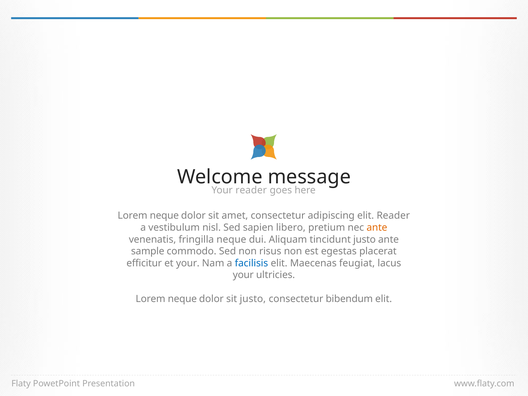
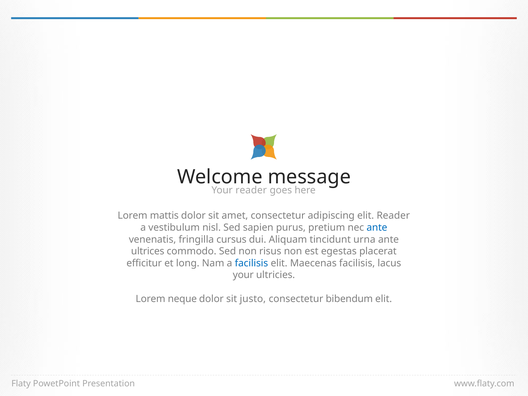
neque: neque -> mattis (164, 216)
libero: libero -> purus (291, 228)
ante colour: orange -> blue (377, 228)
fringilla neque: neque -> cursus (232, 239)
tincidunt justo: justo -> urna (364, 239)
sample: sample -> ultrices (148, 251)
et your: your -> long (188, 263)
Maecenas feugiat: feugiat -> facilisis (357, 263)
